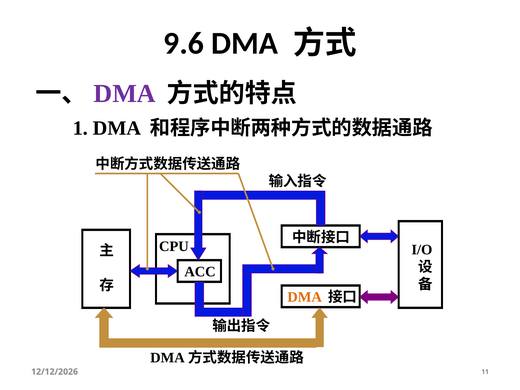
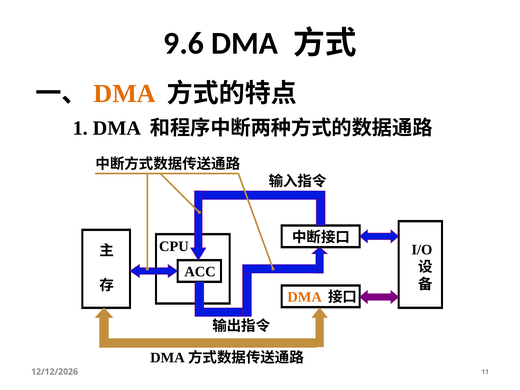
DMA colour: purple -> orange (125, 94)
